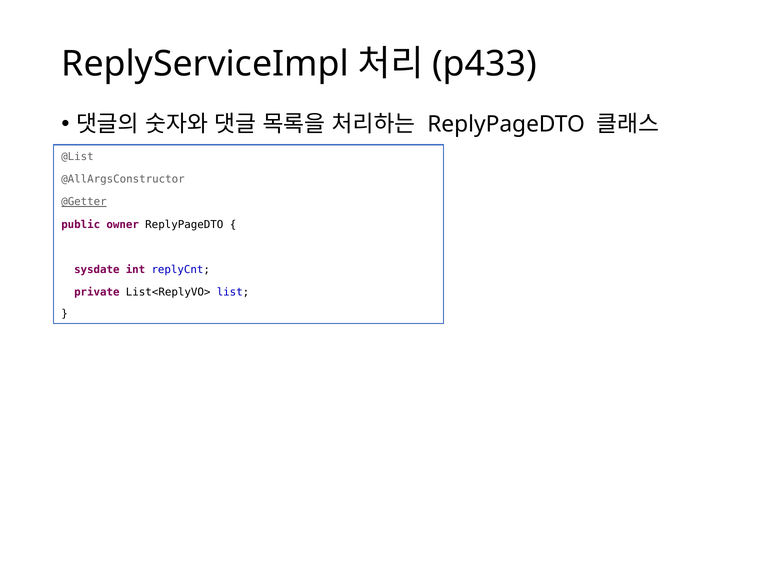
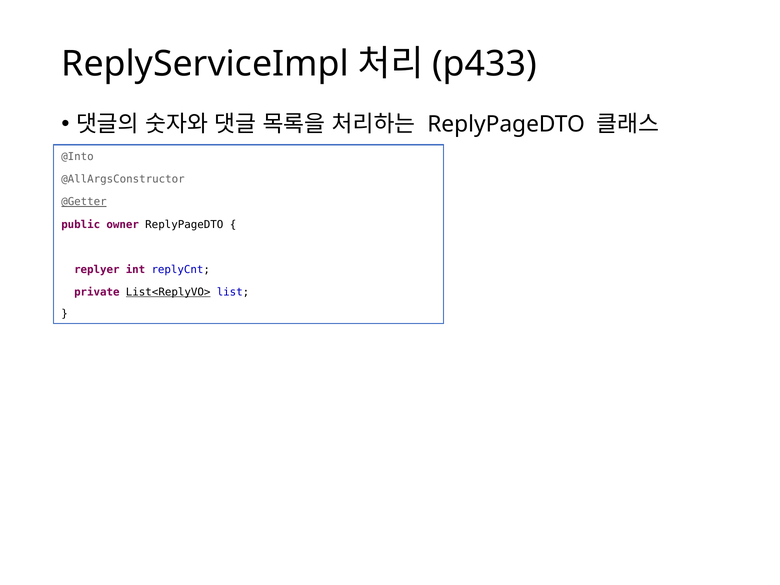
@List: @List -> @Into (77, 157)
sysdate: sysdate -> replyer (97, 270)
List<ReplyVO> underline: none -> present (168, 292)
